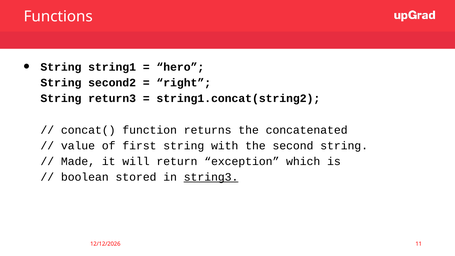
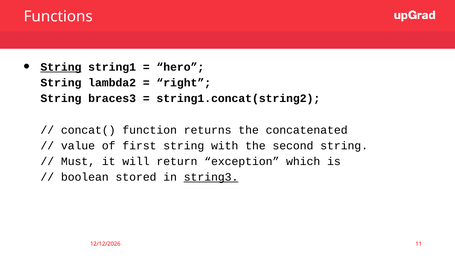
String underline: none -> present (61, 67)
second2: second2 -> lambda2 (112, 83)
return3: return3 -> braces3 (112, 99)
Made: Made -> Must (78, 161)
